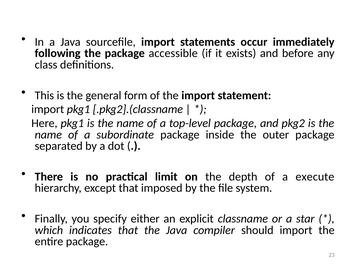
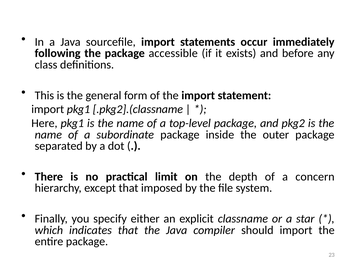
execute: execute -> concern (315, 177)
